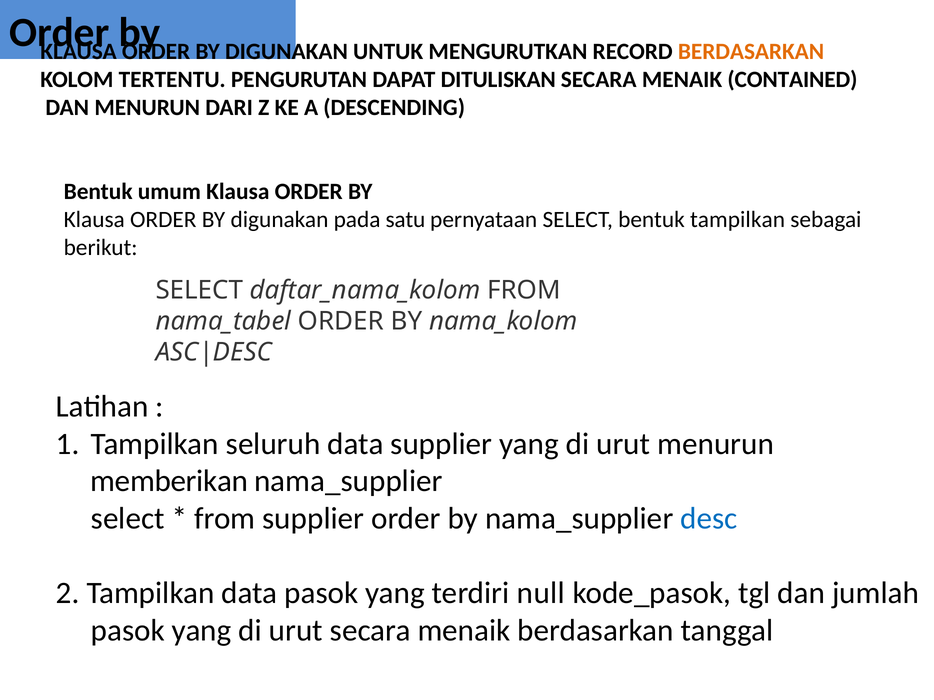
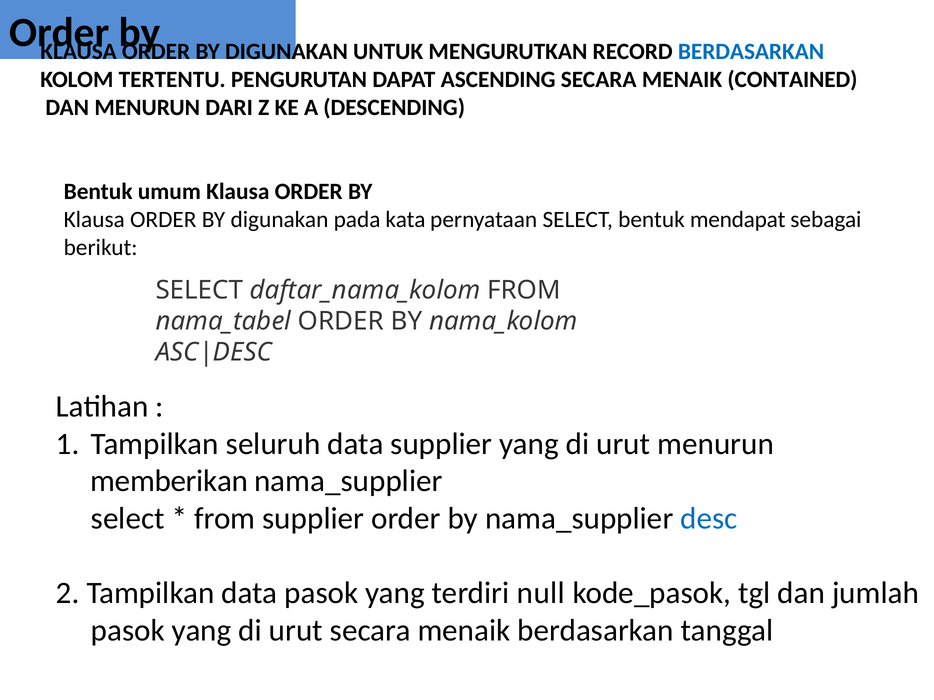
BERDASARKAN colour: orange -> blue (751, 51)
DITULISKAN: DITULISKAN -> ASCENDING (498, 79)
satu: satu -> kata (405, 219)
bentuk tampilkan: tampilkan -> mendapat (738, 219)
